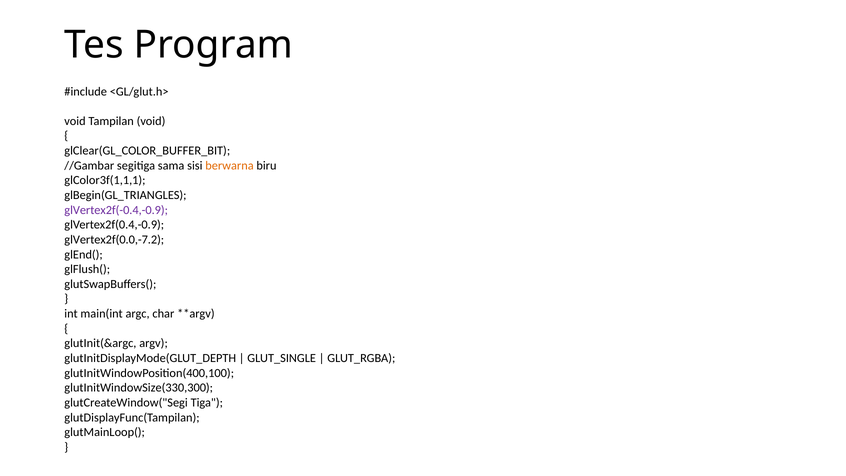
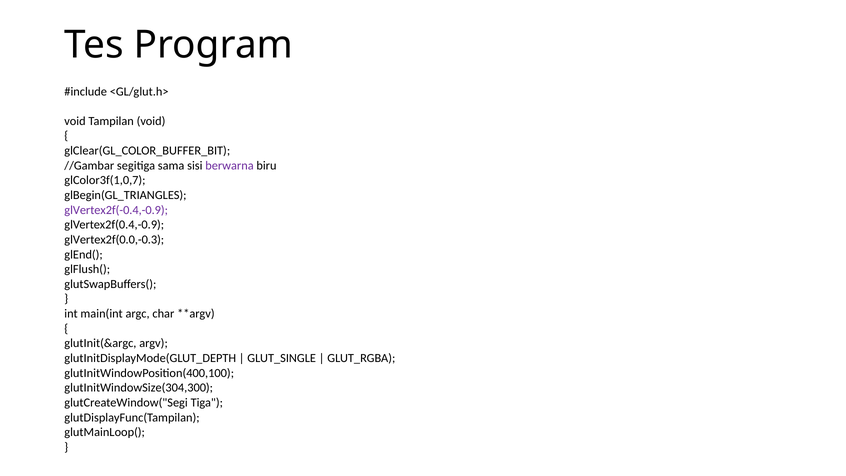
berwarna colour: orange -> purple (229, 165)
glColor3f(1,1,1: glColor3f(1,1,1 -> glColor3f(1,0,7 (105, 180)
glVertex2f(0.0,-7.2: glVertex2f(0.0,-7.2 -> glVertex2f(0.0,-0.3 (114, 240)
glutInitWindowSize(330,300: glutInitWindowSize(330,300 -> glutInitWindowSize(304,300 (139, 388)
